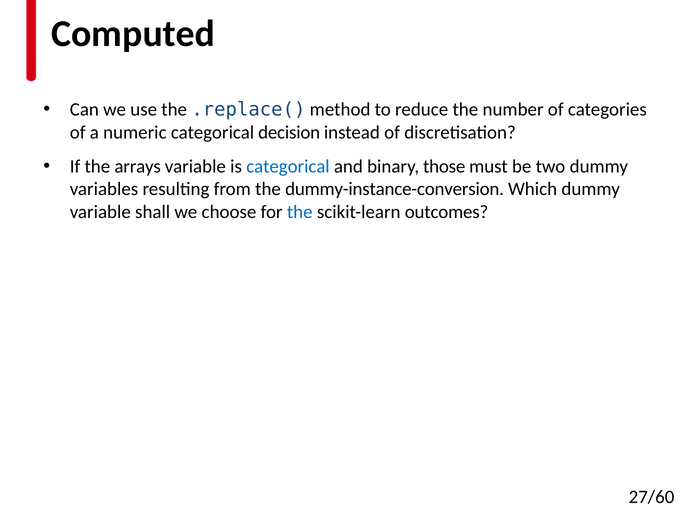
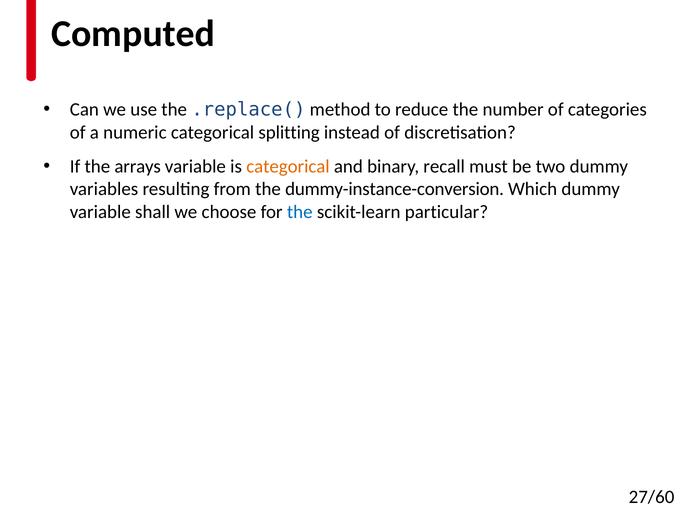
decision: decision -> splitting (289, 132)
categorical colour: blue -> orange (288, 166)
those: those -> recall (444, 166)
outcomes: outcomes -> particular (446, 212)
